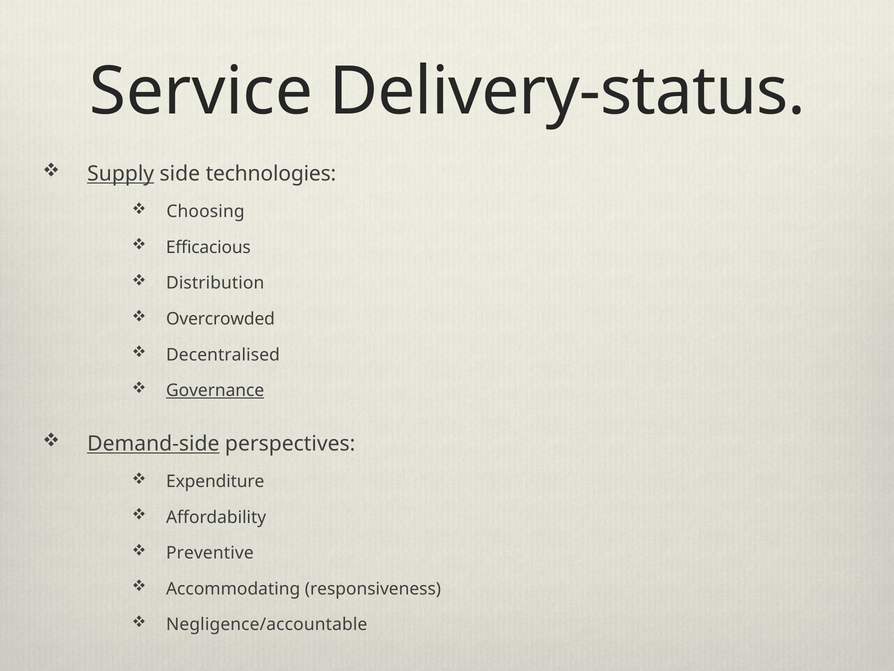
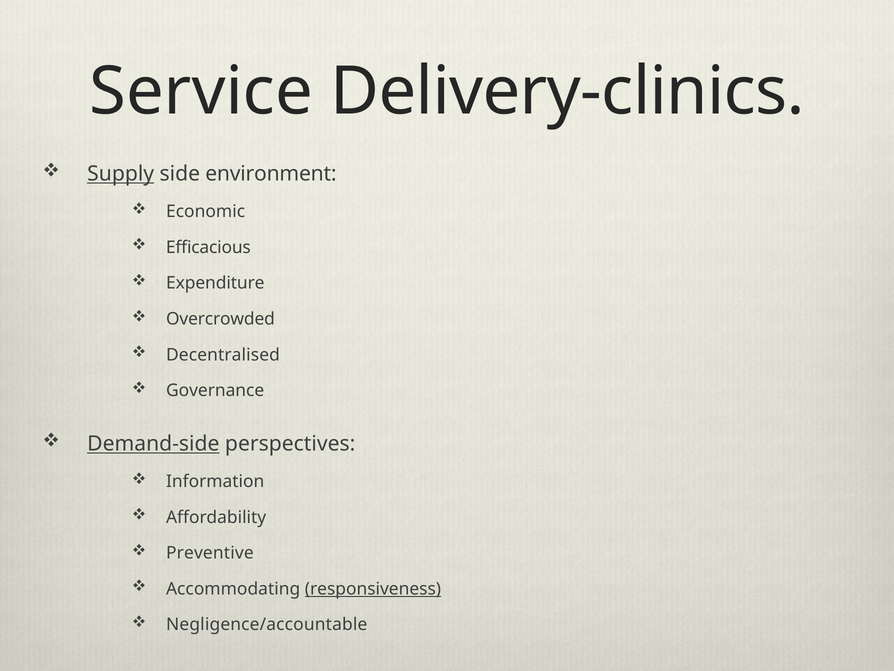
Delivery-status: Delivery-status -> Delivery-clinics (568, 91)
technologies: technologies -> environment (271, 174)
Choosing: Choosing -> Economic (206, 211)
Distribution: Distribution -> Expenditure (215, 283)
Governance underline: present -> none (215, 390)
Expenditure: Expenditure -> Information (215, 481)
responsiveness underline: none -> present (373, 588)
